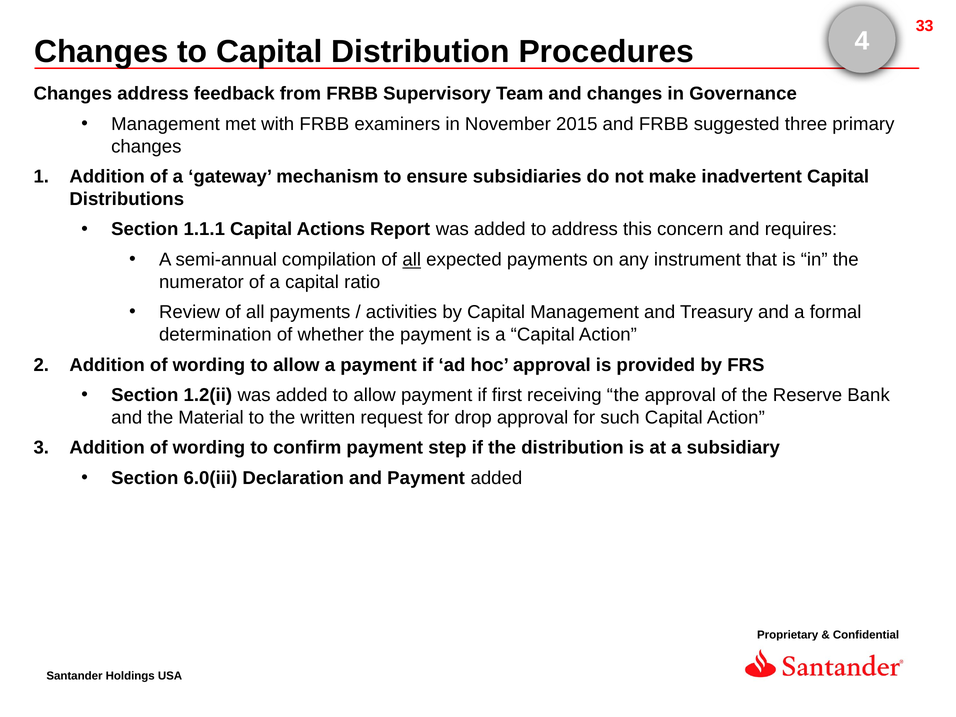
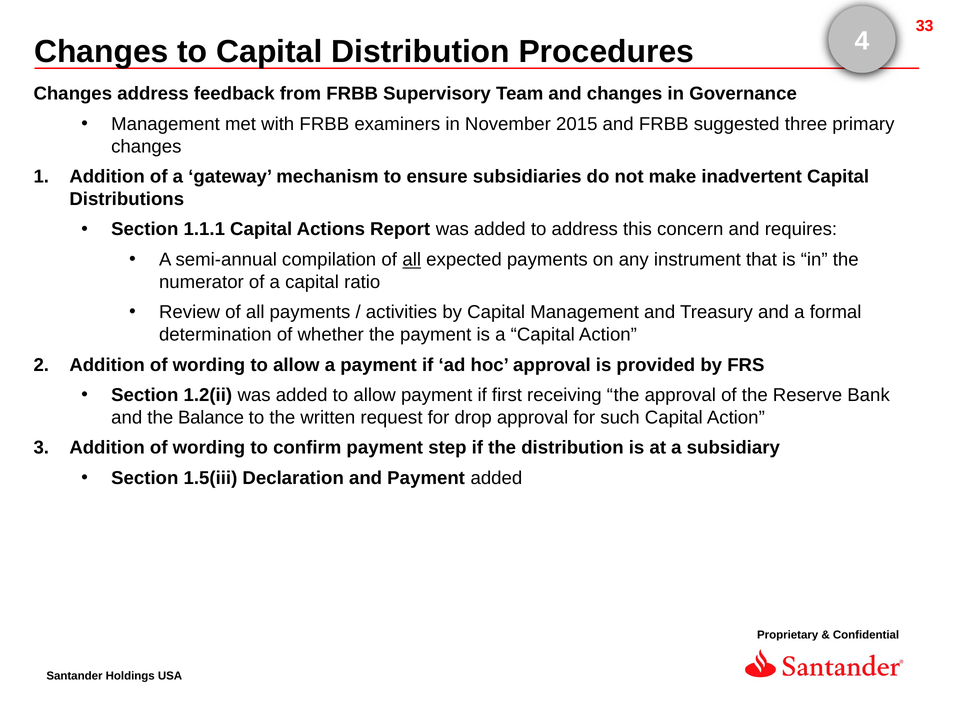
Material: Material -> Balance (211, 418)
6.0(iii: 6.0(iii -> 1.5(iii (210, 478)
